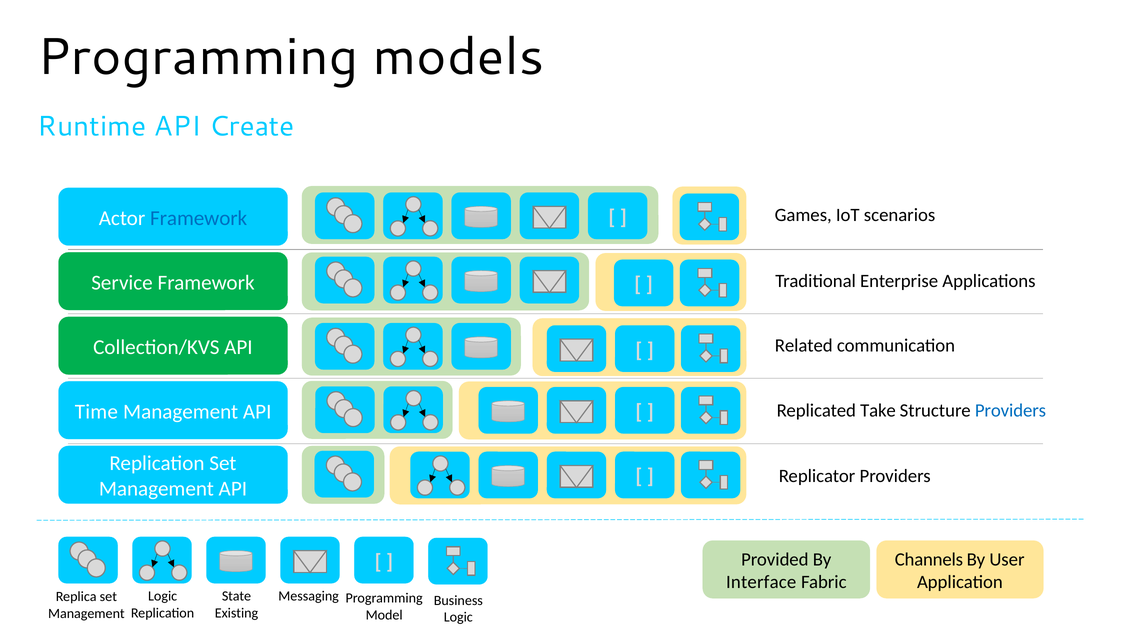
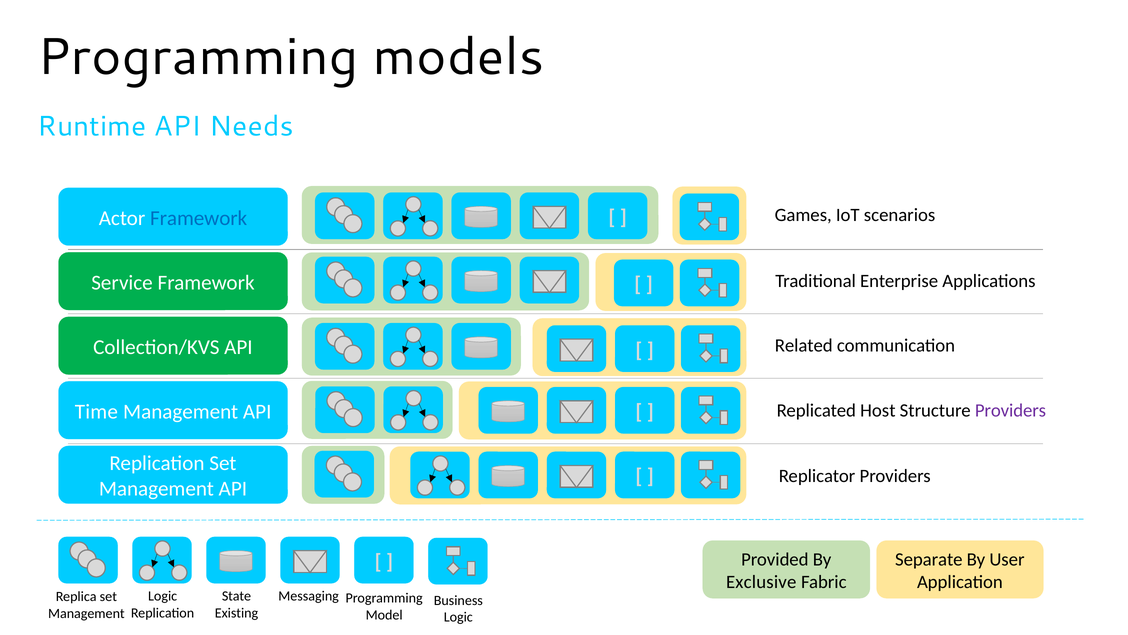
Create: Create -> Needs (252, 127)
Take: Take -> Host (878, 410)
Providers colour: blue -> purple (1010, 410)
Channels: Channels -> Separate (929, 559)
Interface: Interface -> Exclusive (761, 582)
